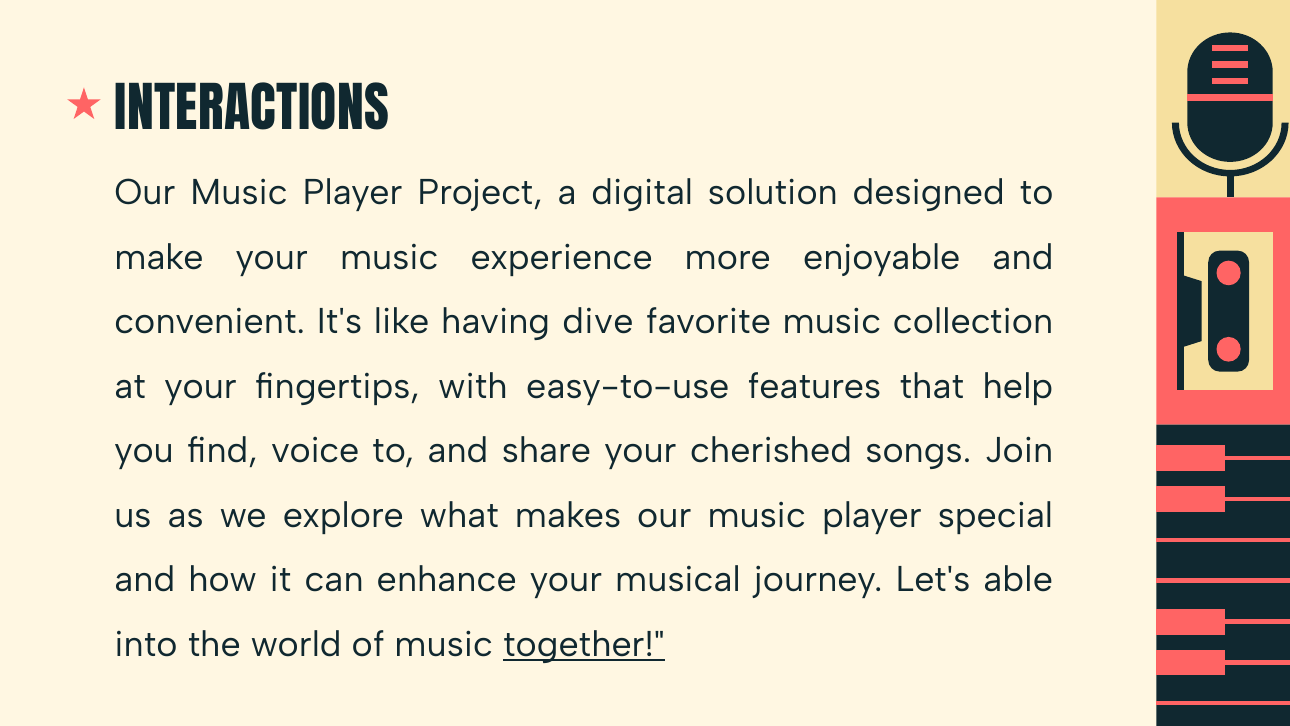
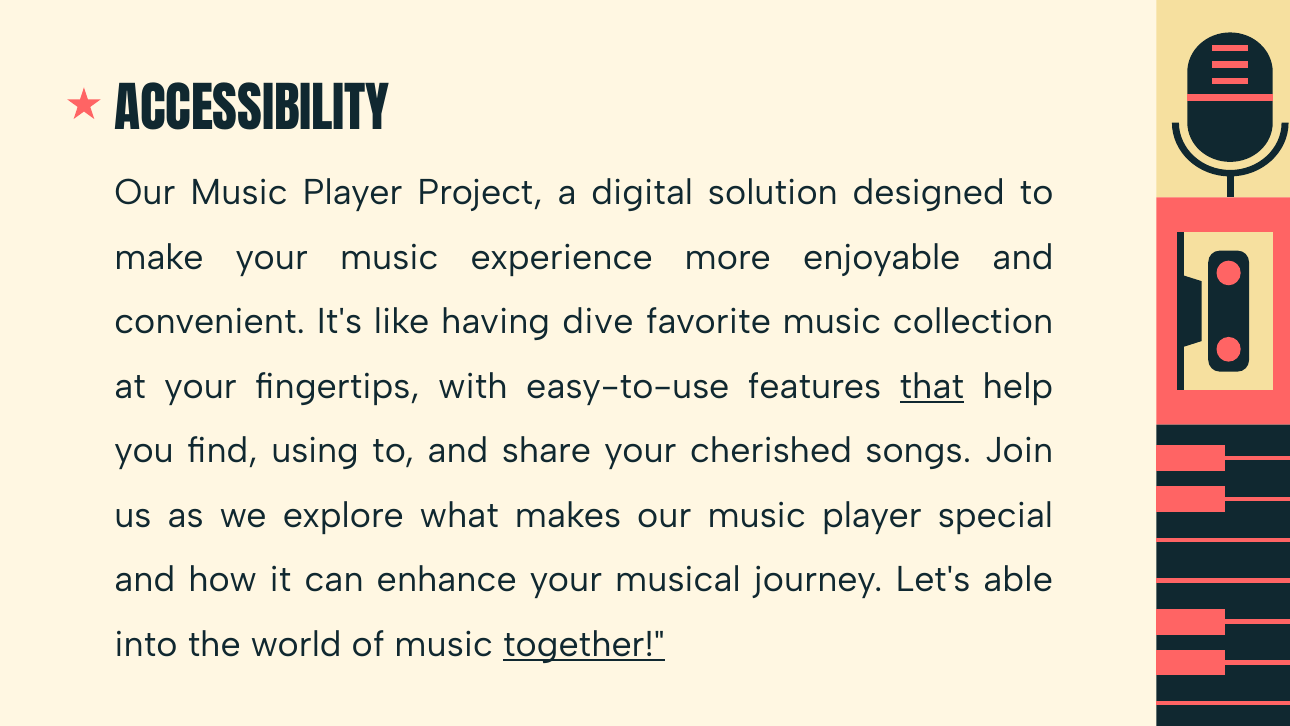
INTERACTIONS: INTERACTIONS -> ACCESSIBILITY (252, 112)
that underline: none -> present (932, 386)
voice: voice -> using (315, 451)
